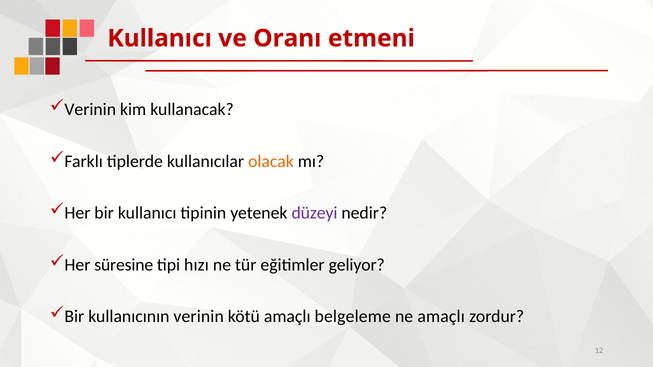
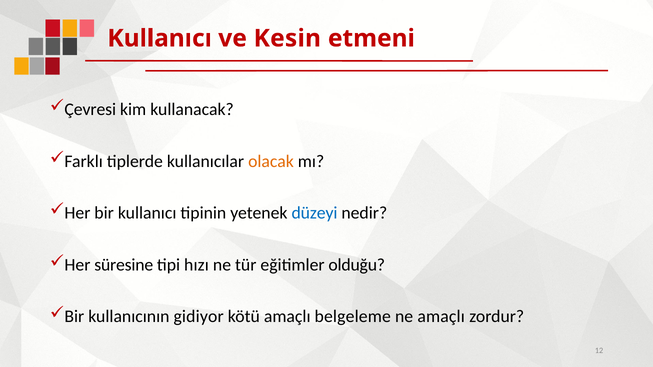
Oranı: Oranı -> Kesin (287, 38)
Verinin: Verinin -> Çevresi (90, 110)
düzeyi colour: purple -> blue (314, 213)
geliyor: geliyor -> olduğu (357, 265)
kullanıcının verinin: verinin -> gidiyor (199, 317)
